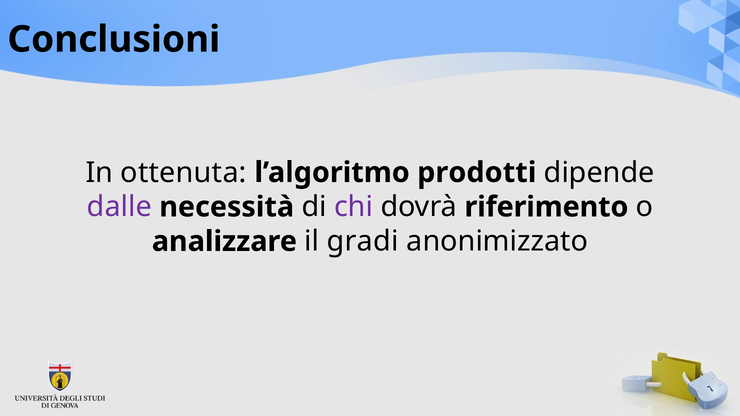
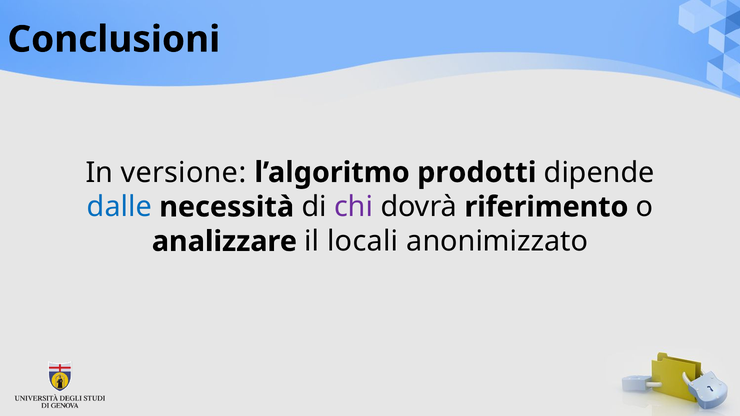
ottenuta: ottenuta -> versione (184, 173)
dalle colour: purple -> blue (119, 207)
gradi: gradi -> locali (363, 242)
